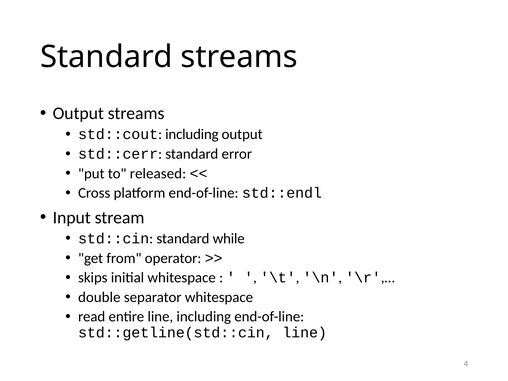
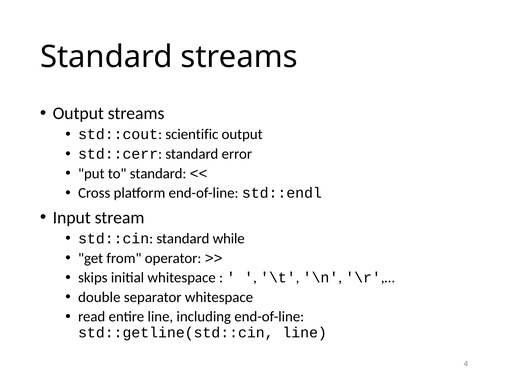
std::cout including: including -> scientific (192, 134)
to released: released -> standard (158, 173)
